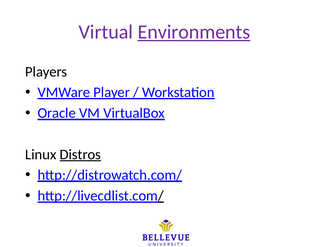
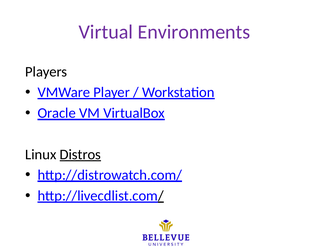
Environments underline: present -> none (194, 32)
